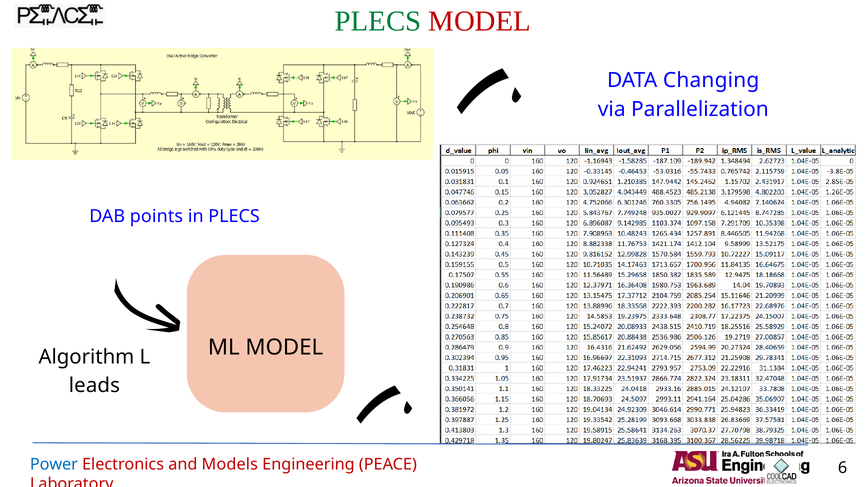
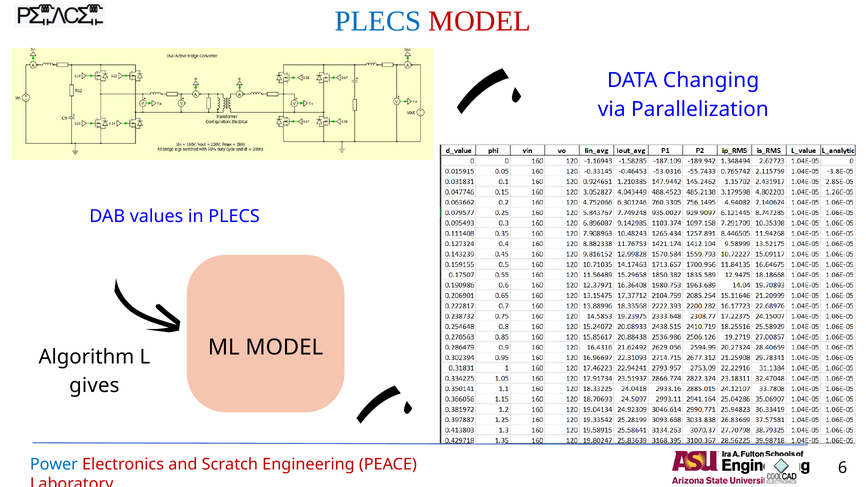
PLECS colour: green -> blue (378, 21)
points: points -> values (157, 216)
leads: leads -> gives (94, 385)
Models: Models -> Scratch (230, 465)
